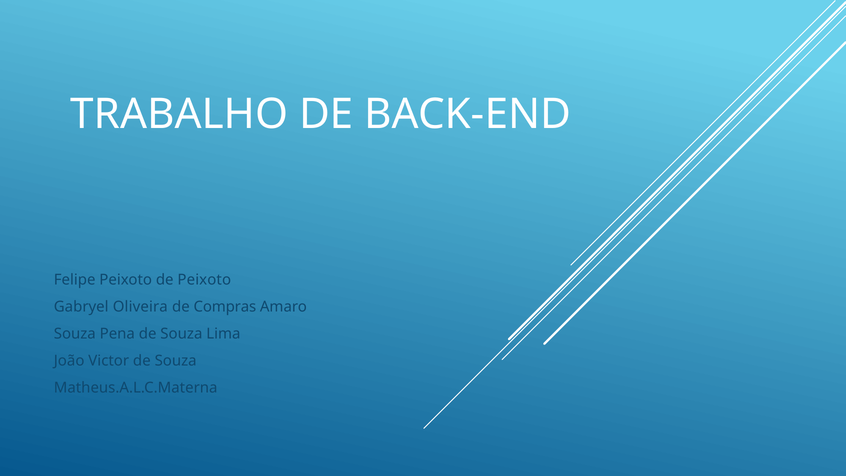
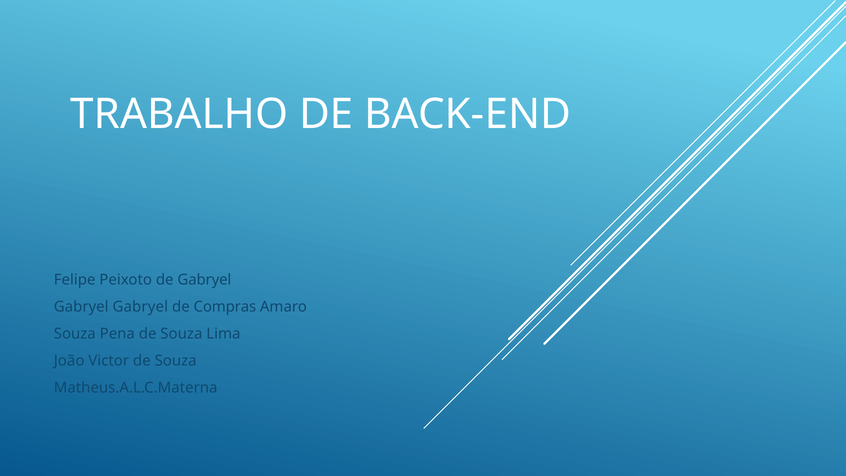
de Peixoto: Peixoto -> Gabryel (204, 280)
Oliveira: Oliveira -> Gabryel (140, 307)
